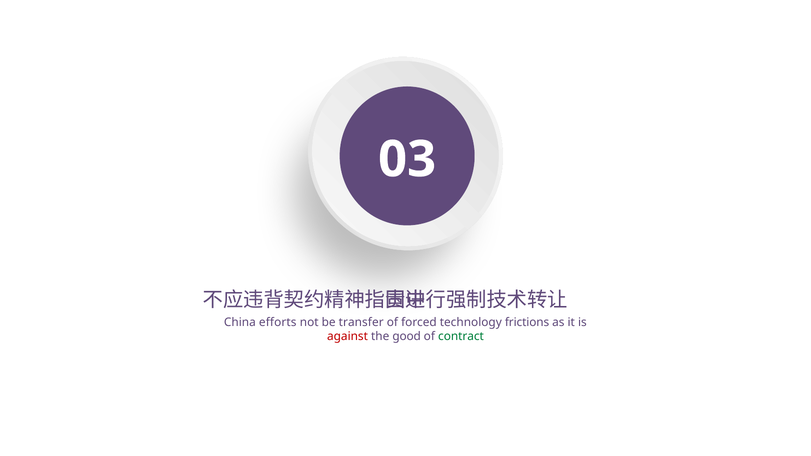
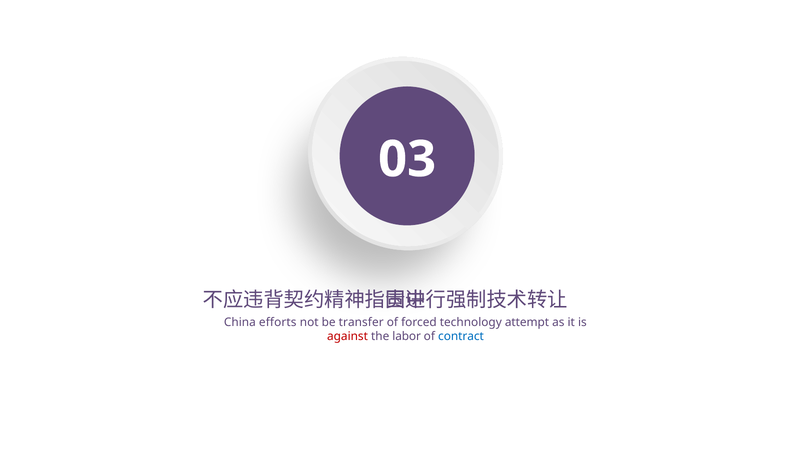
frictions: frictions -> attempt (527, 322)
good: good -> labor (407, 337)
contract colour: green -> blue (461, 337)
